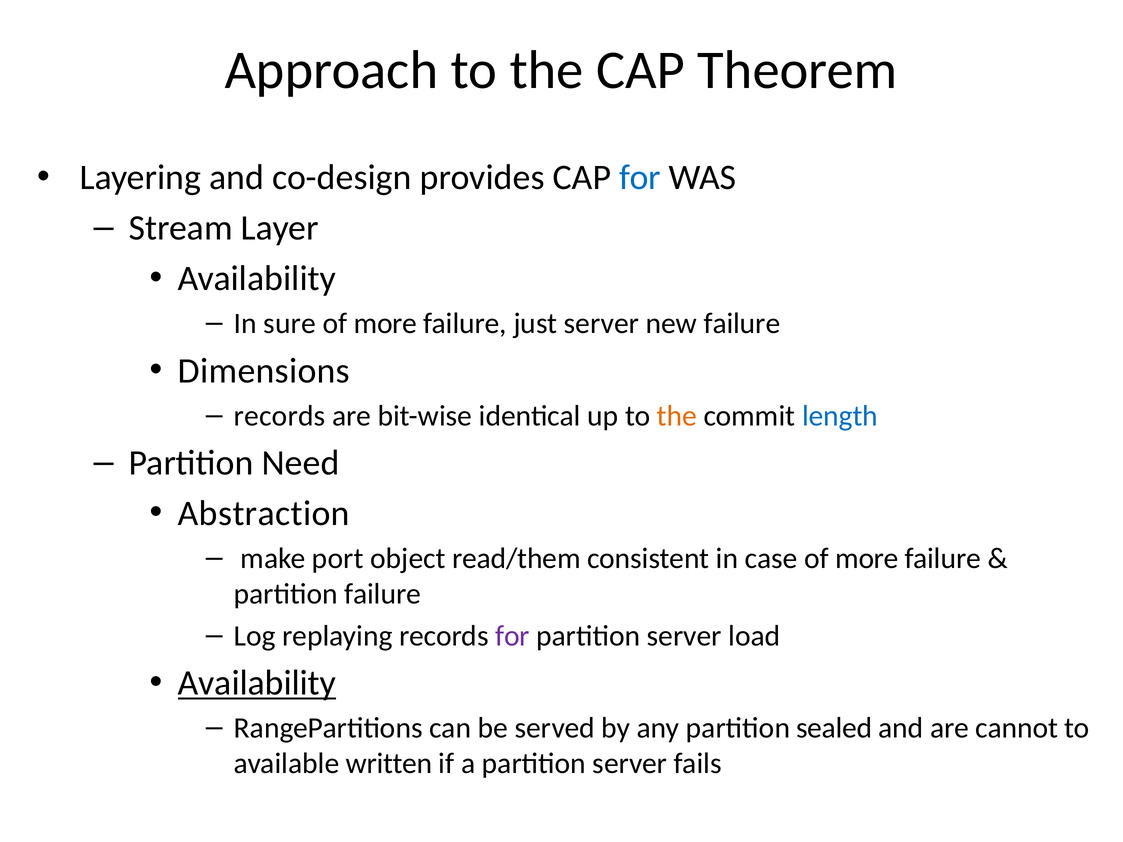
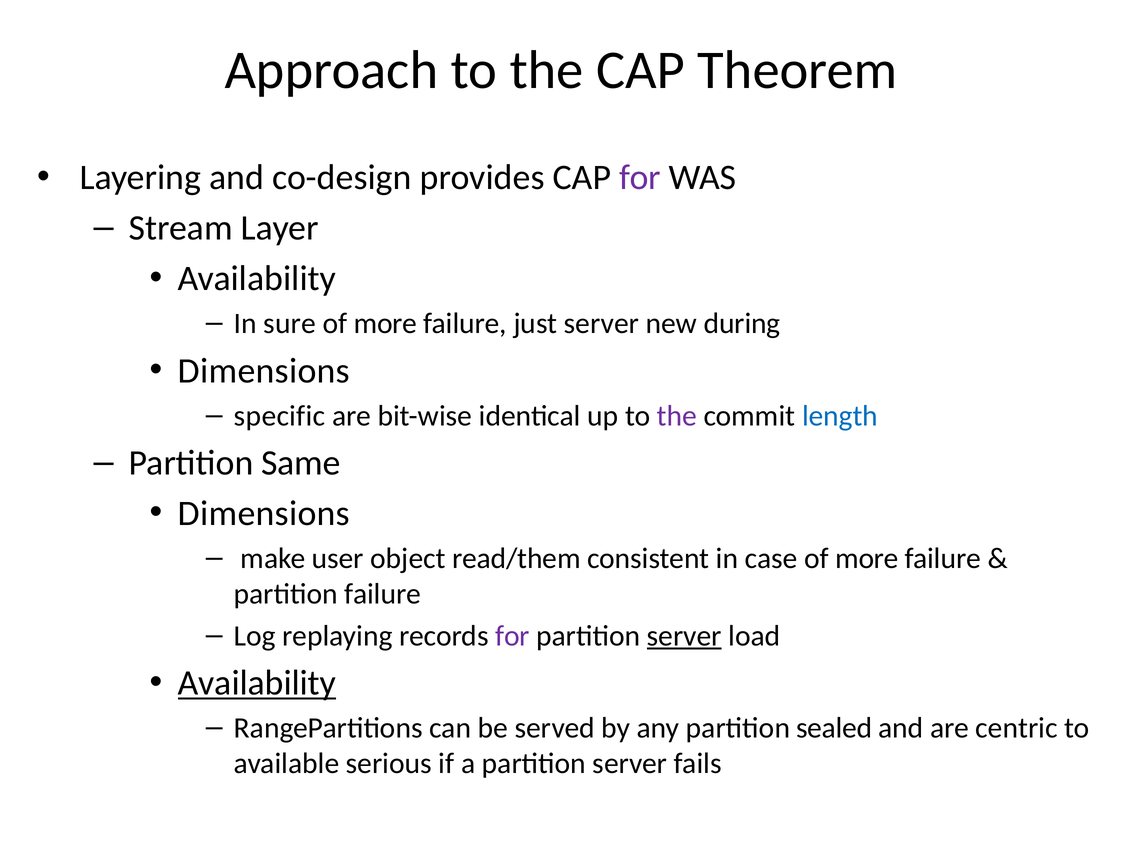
for colour: blue -> purple (640, 178)
new failure: failure -> during (742, 324)
records: records -> specific (280, 416)
the colour: orange -> purple (677, 416)
Need: Need -> Same (301, 463)
Abstraction: Abstraction -> Dimensions (264, 514)
port: port -> user (338, 559)
server underline: none -> present (684, 636)
cannot: cannot -> centric (1017, 728)
written: written -> serious (389, 764)
